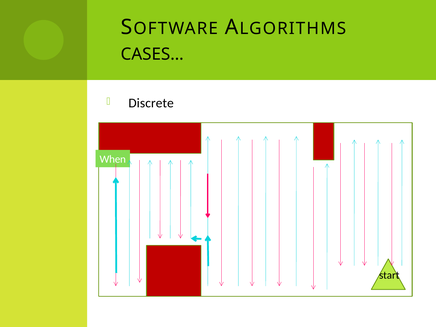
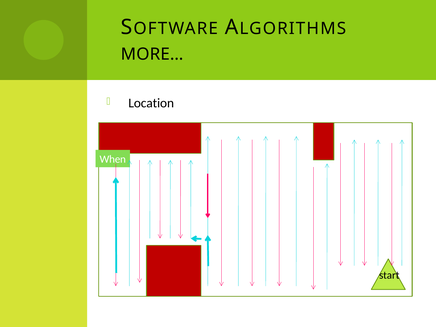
CASES…: CASES… -> MORE… (152, 54)
Discrete: Discrete -> Location (151, 103)
